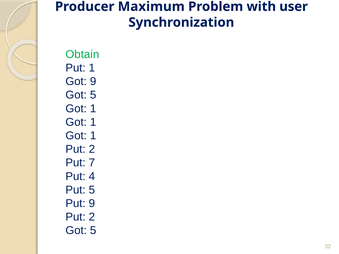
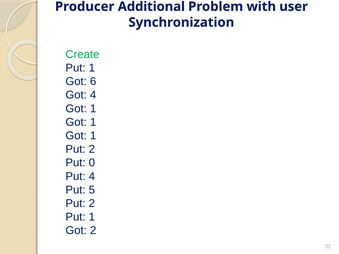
Maximum: Maximum -> Additional (151, 7)
Obtain: Obtain -> Create (82, 54)
Got 9: 9 -> 6 (93, 82)
5: 5 -> 4 (93, 95)
7: 7 -> 0 (92, 163)
9: 9 -> 2 (92, 204)
2: 2 -> 1 (92, 217)
5: 5 -> 2 (93, 231)
